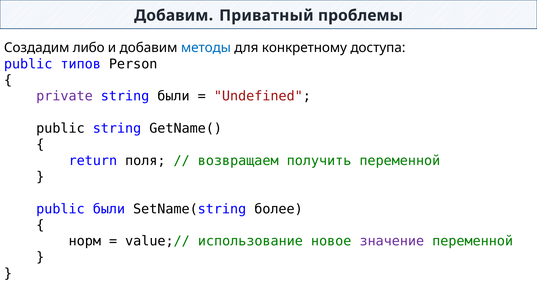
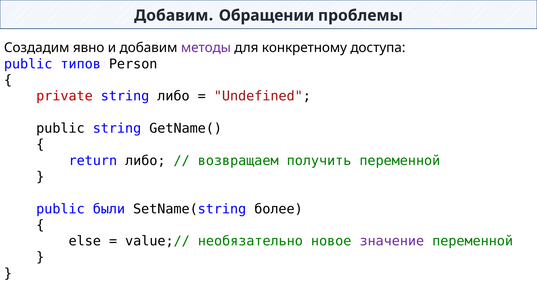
Приватный: Приватный -> Обращении (267, 15)
либо: либо -> явно (89, 48)
методы colour: blue -> purple (206, 48)
private colour: purple -> red (65, 96)
string были: были -> либо (173, 96)
return поля: поля -> либо (145, 161)
норм: норм -> else (85, 241)
использование: использование -> необязательно (250, 241)
